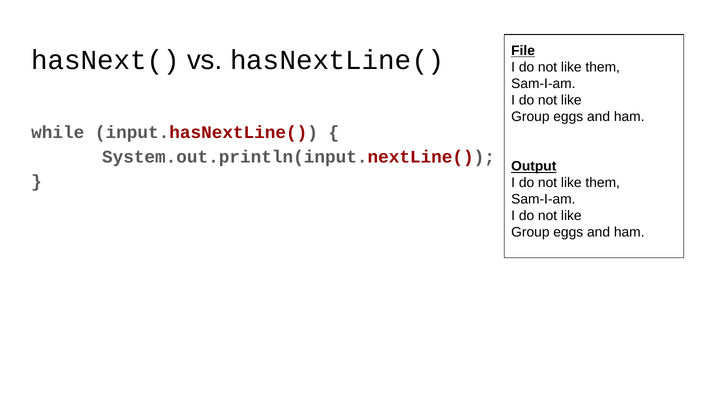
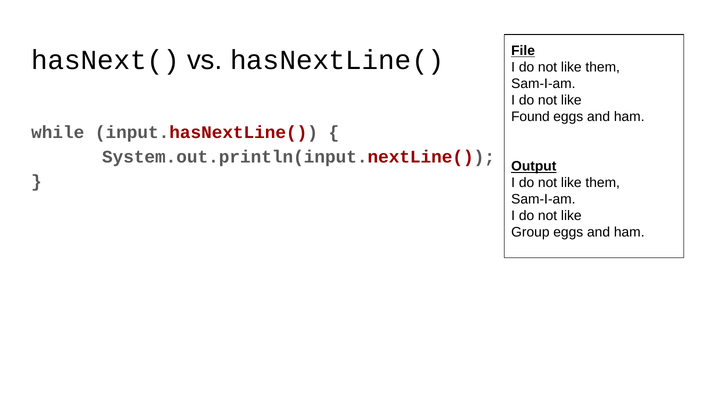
Group: Group -> Found (530, 117)
